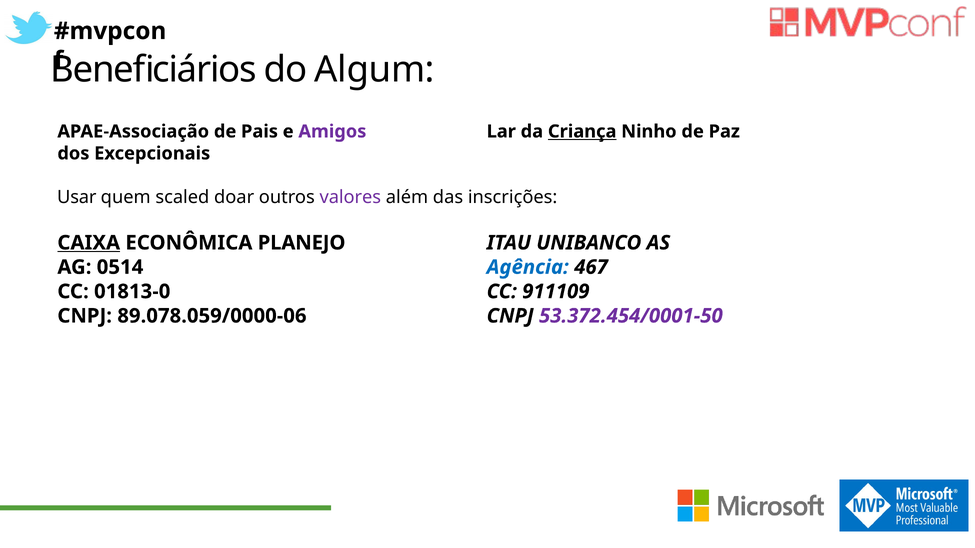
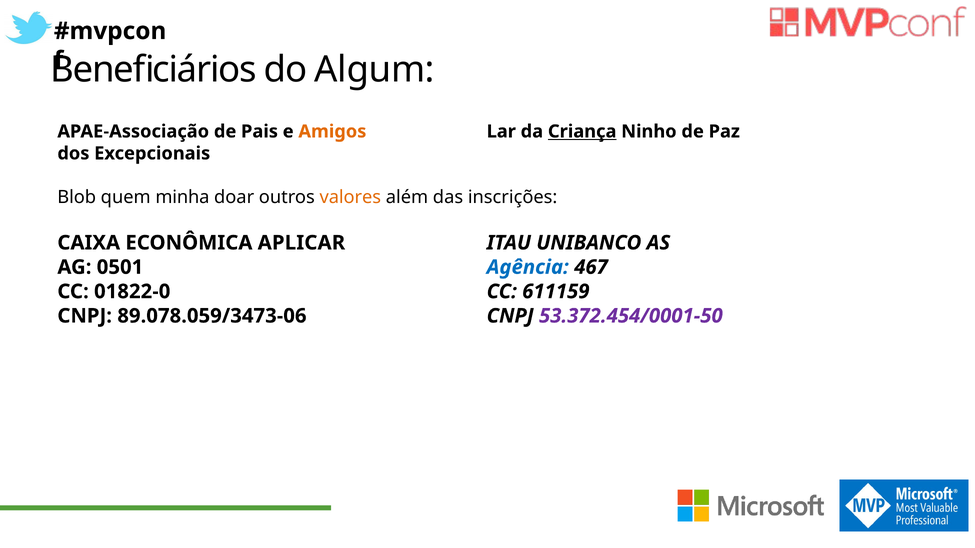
Amigos colour: purple -> orange (332, 132)
Usar: Usar -> Blob (77, 197)
scaled: scaled -> minha (182, 197)
valores colour: purple -> orange (350, 197)
CAIXA underline: present -> none (89, 243)
PLANEJO: PLANEJO -> APLICAR (301, 243)
0514: 0514 -> 0501 (120, 267)
01813-0: 01813-0 -> 01822-0 (132, 292)
911109: 911109 -> 611159 (556, 292)
89.078.059/0000-06: 89.078.059/0000-06 -> 89.078.059/3473-06 (212, 316)
